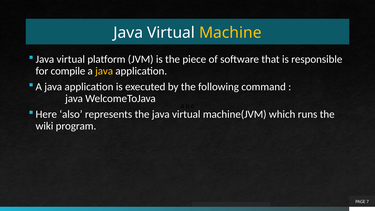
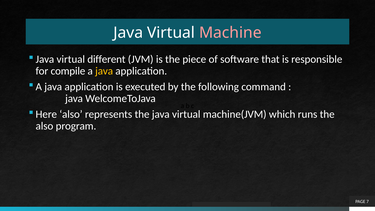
Machine colour: yellow -> pink (230, 33)
platform: platform -> different (106, 59)
wiki: wiki -> also (44, 126)
